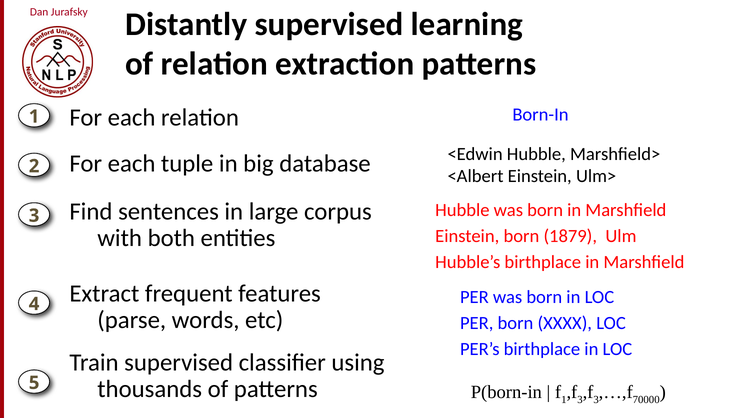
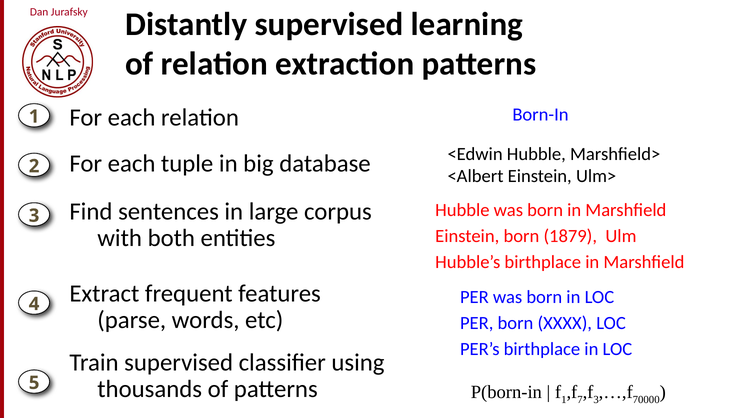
3: 3 -> 7 (580, 400)
